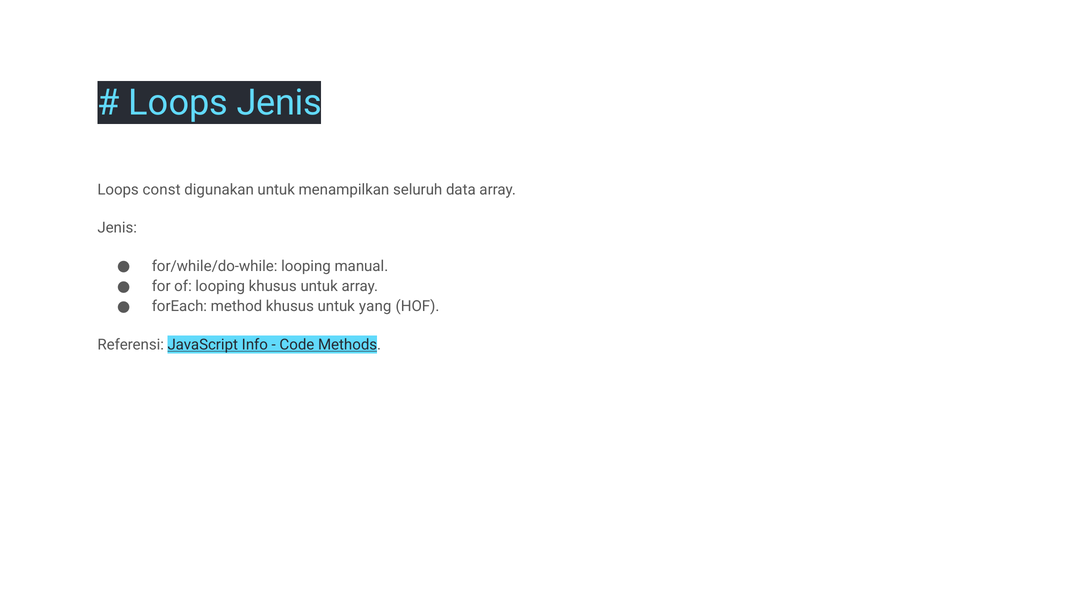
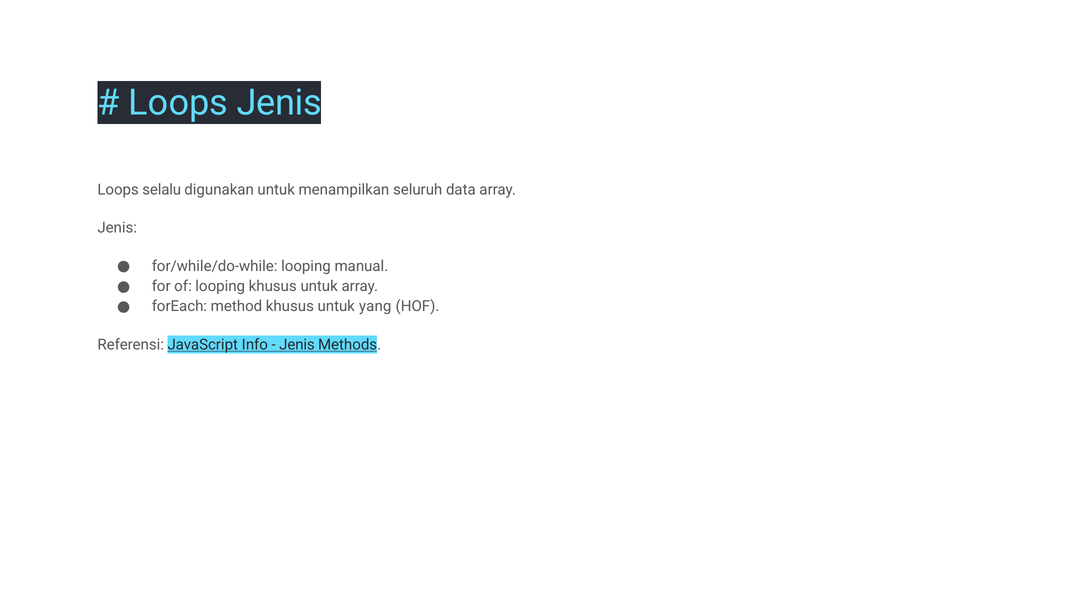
const: const -> selalu (162, 190)
Code: Code -> Jenis (297, 345)
